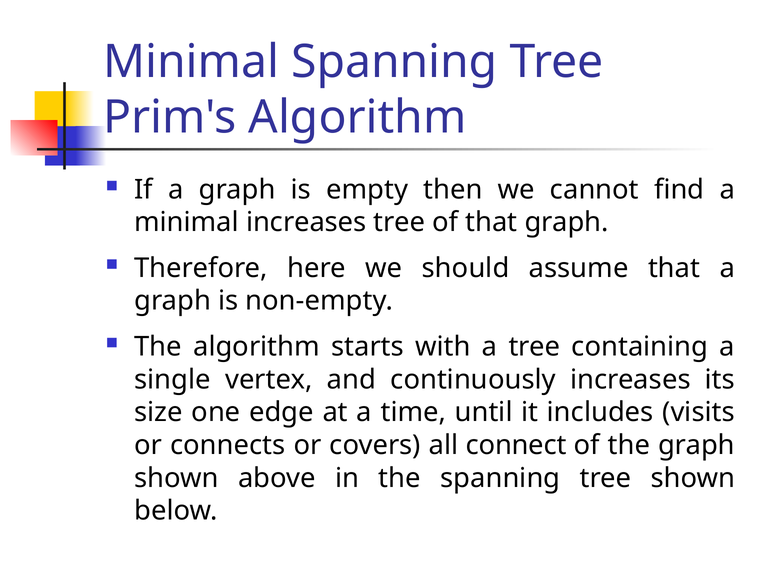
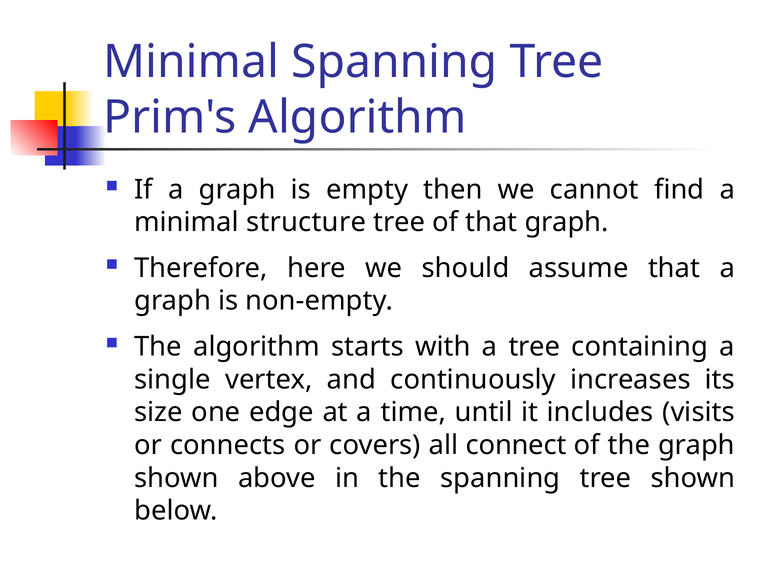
minimal increases: increases -> structure (306, 223)
